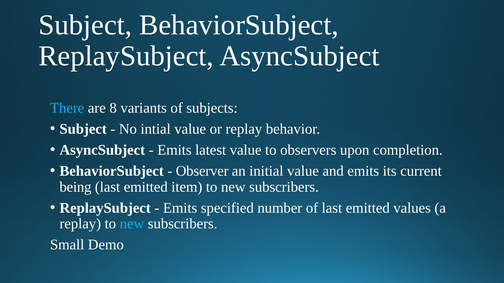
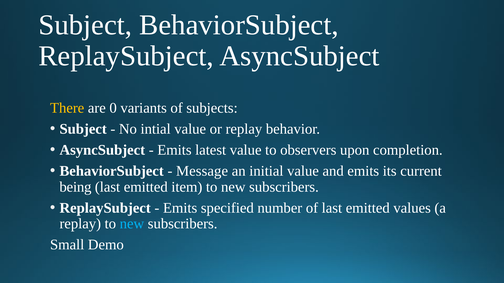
There colour: light blue -> yellow (67, 108)
8: 8 -> 0 (113, 108)
Observer: Observer -> Message (202, 171)
